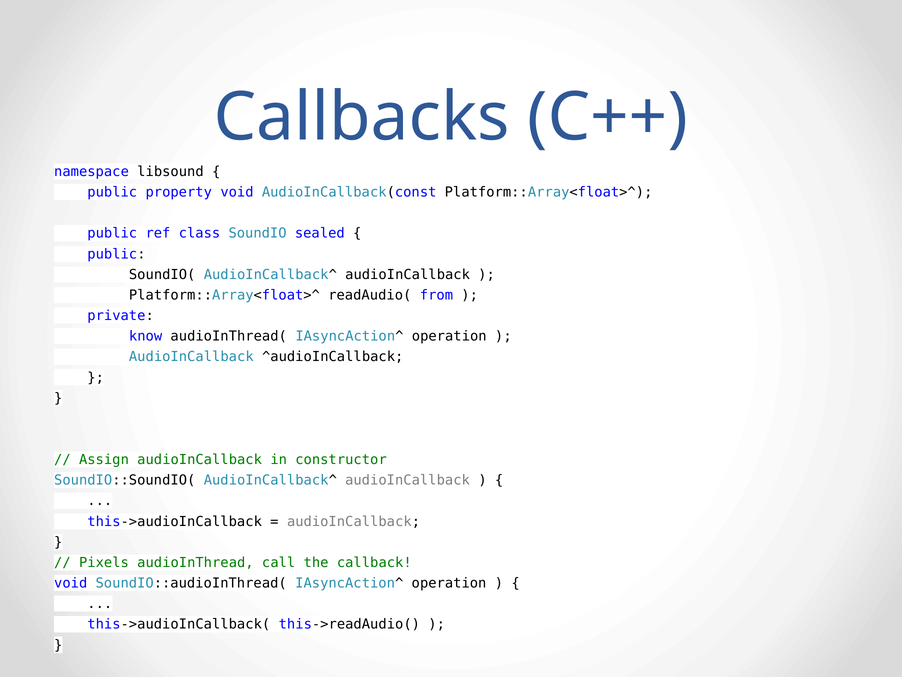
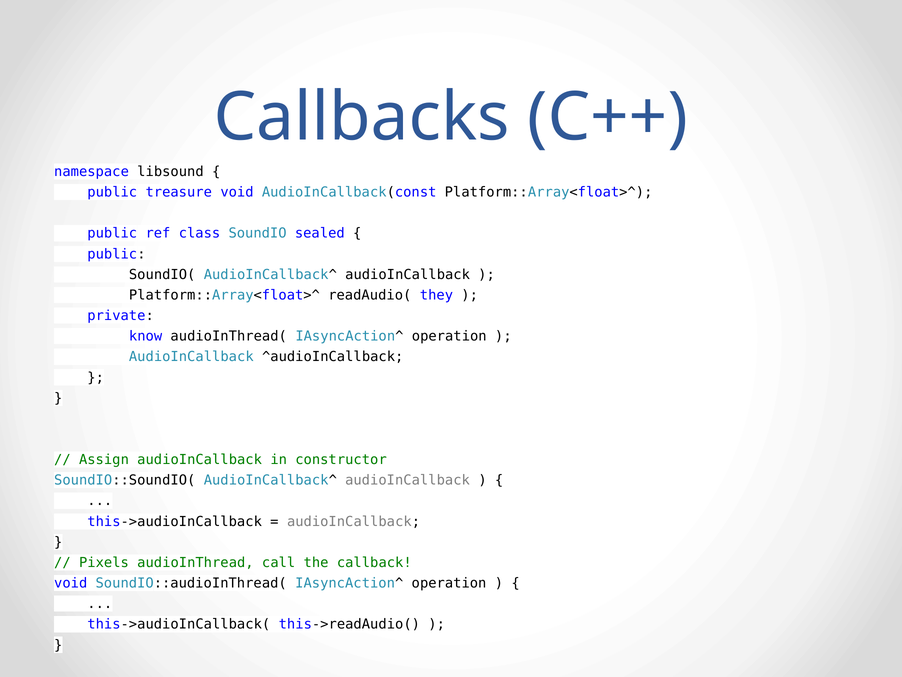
property: property -> treasure (179, 192)
from: from -> they (436, 295)
